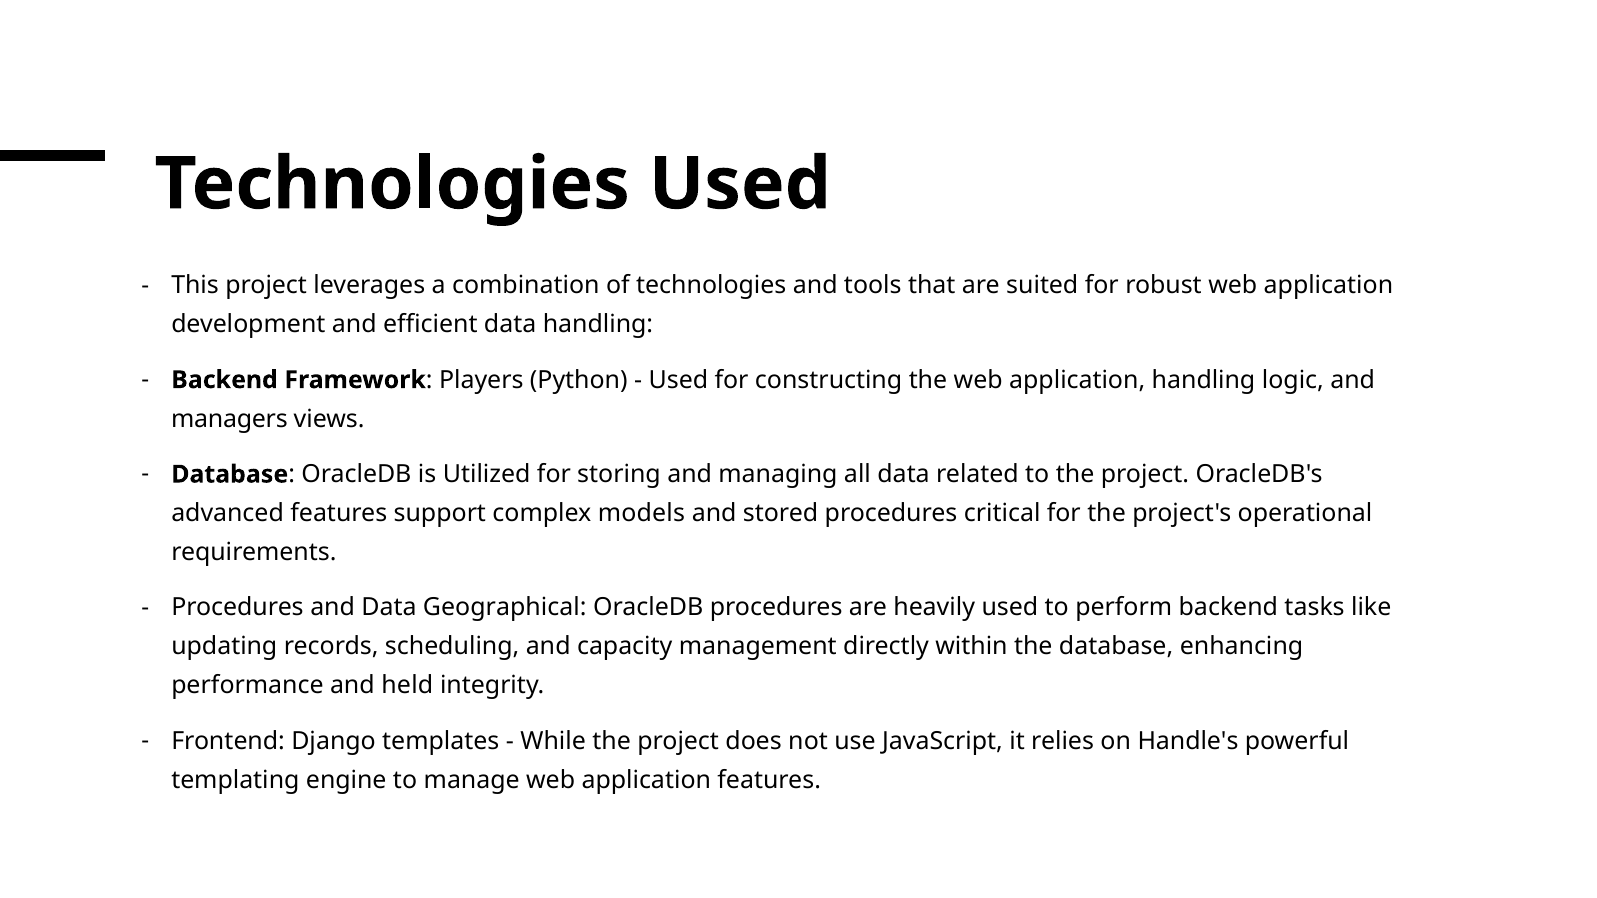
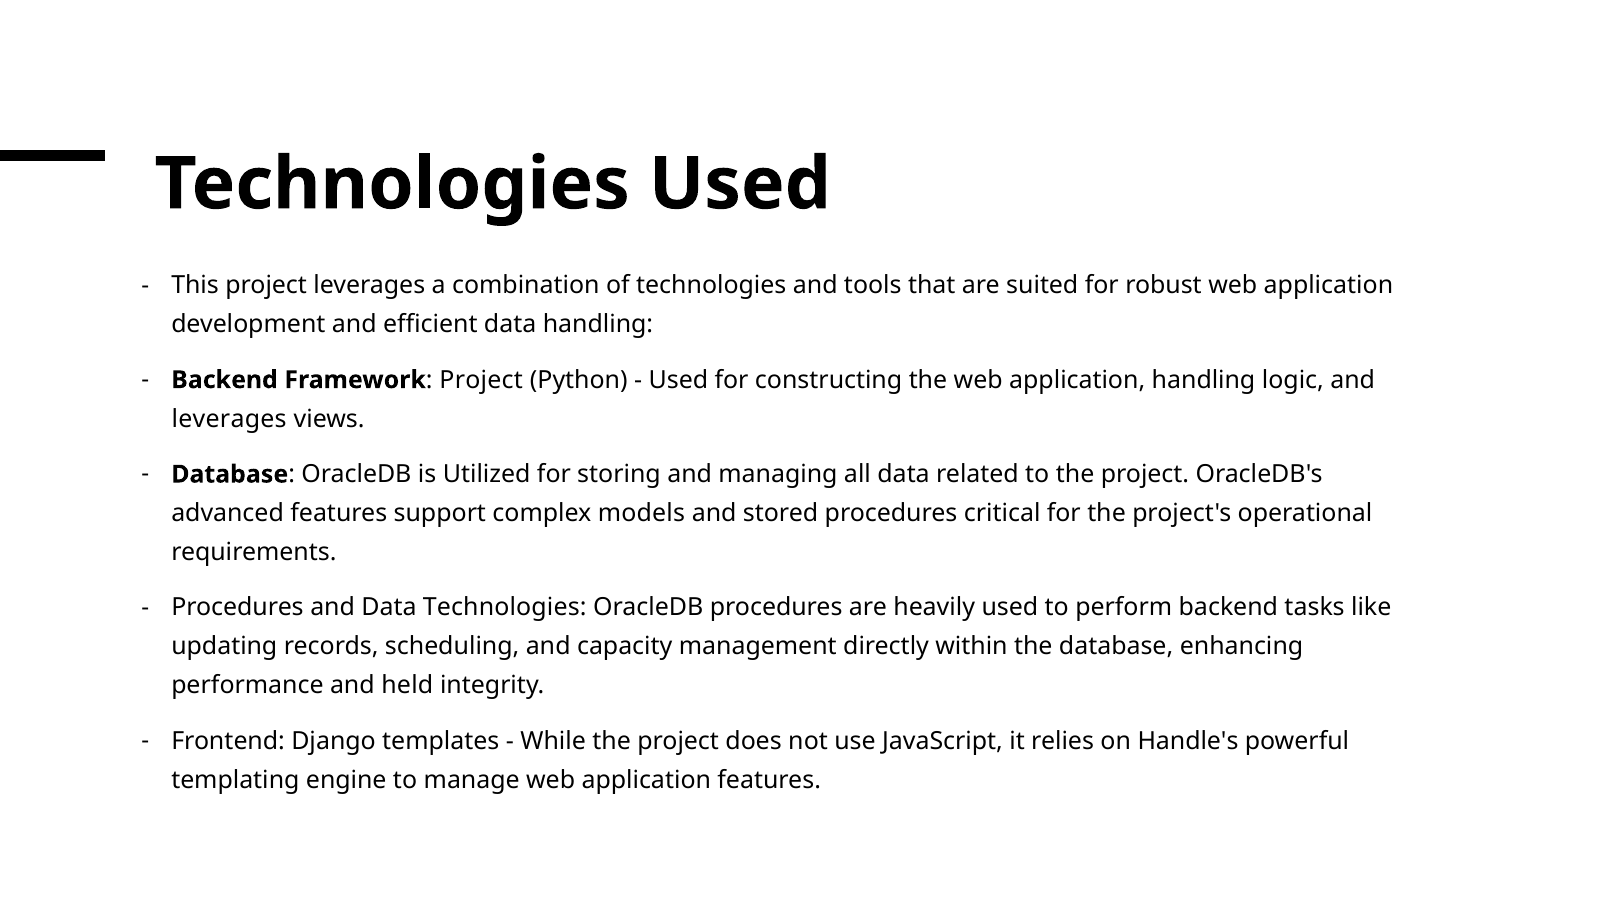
Framework Players: Players -> Project (481, 380)
managers: managers -> leverages (229, 419)
Data Geographical: Geographical -> Technologies (505, 608)
